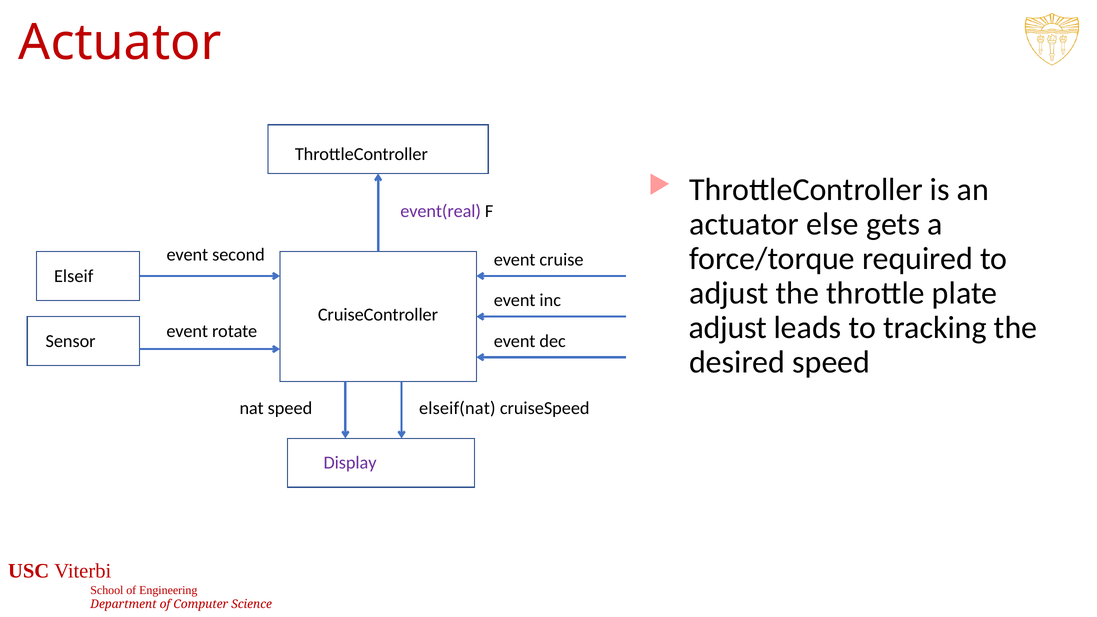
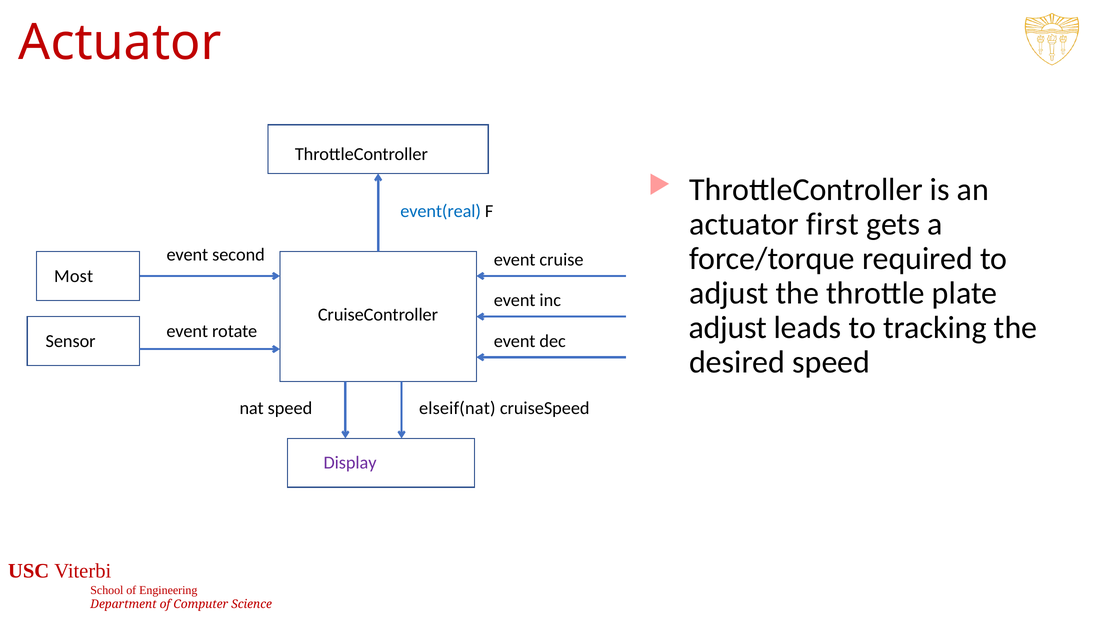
event(real colour: purple -> blue (441, 211)
else: else -> first (832, 224)
Elseif: Elseif -> Most (74, 276)
